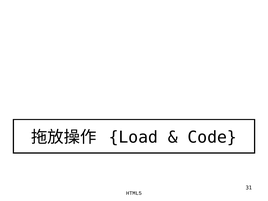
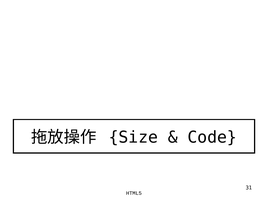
Load: Load -> Size (133, 137)
